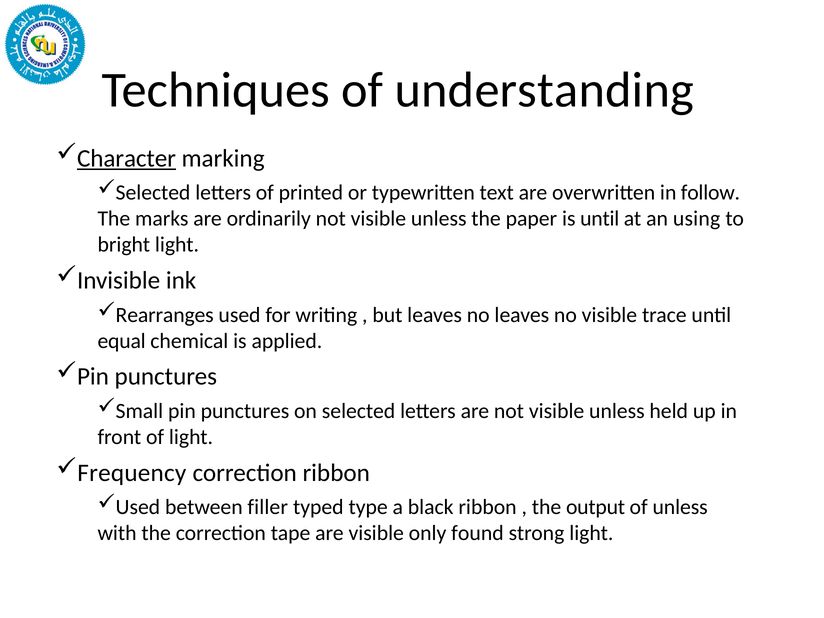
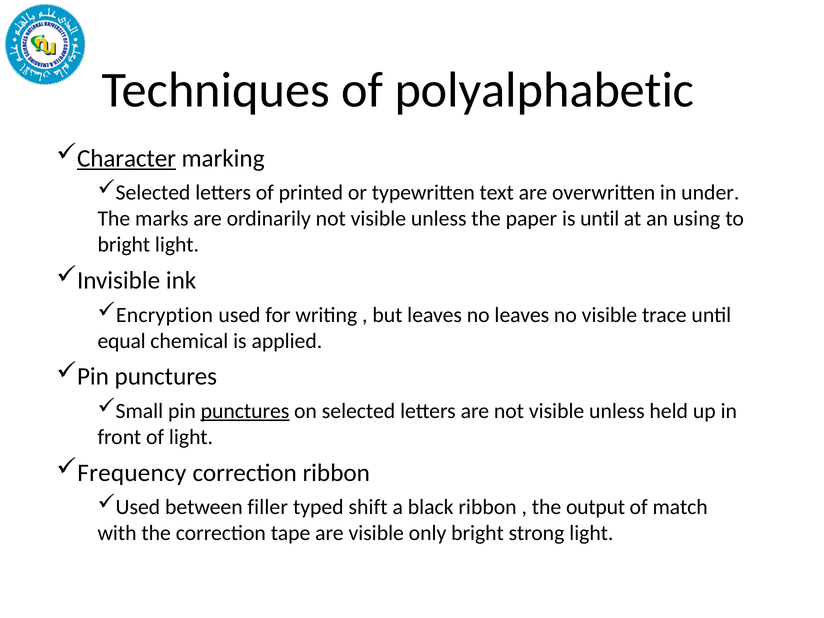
understanding: understanding -> polyalphabetic (544, 90)
follow: follow -> under (710, 193)
Rearranges: Rearranges -> Encryption (164, 315)
punctures underline: none -> present (245, 411)
type: type -> shift (368, 507)
of unless: unless -> match (680, 507)
only found: found -> bright (478, 533)
